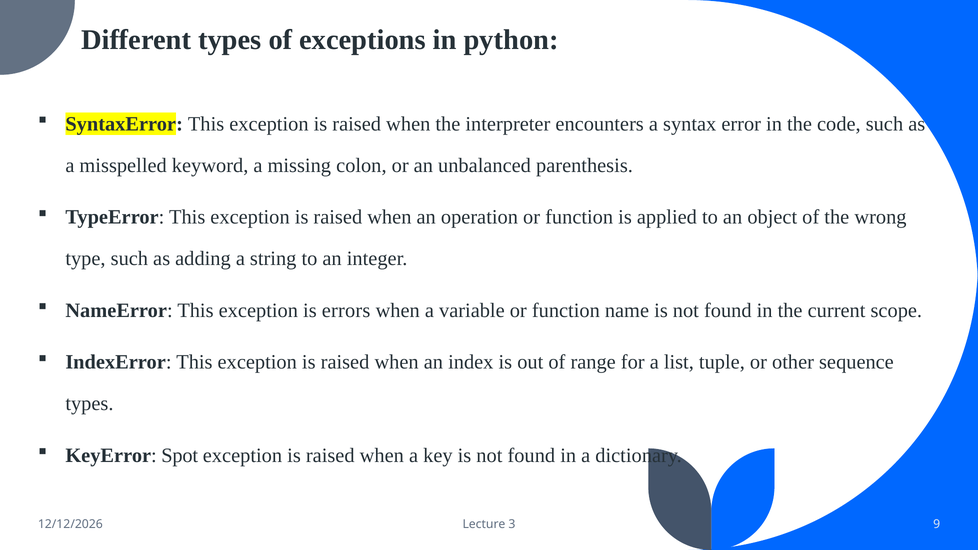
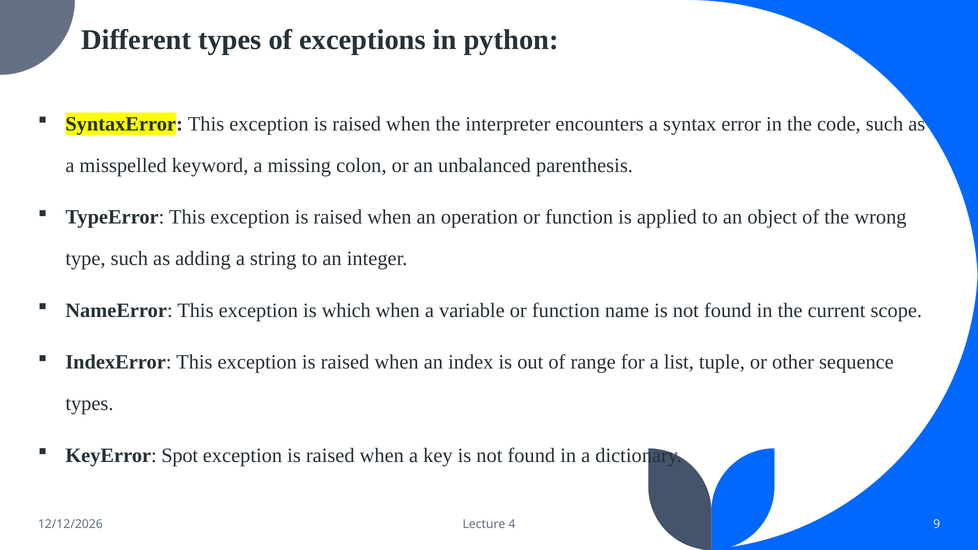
errors: errors -> which (346, 310)
3: 3 -> 4 (512, 524)
